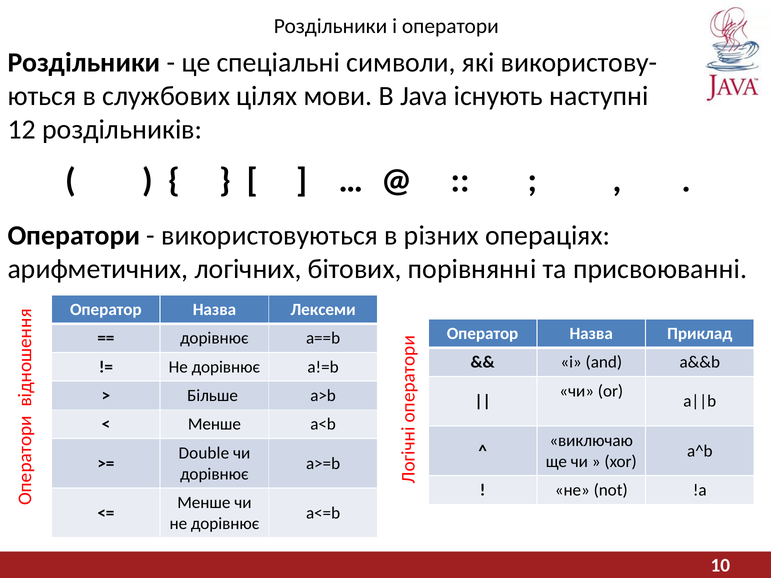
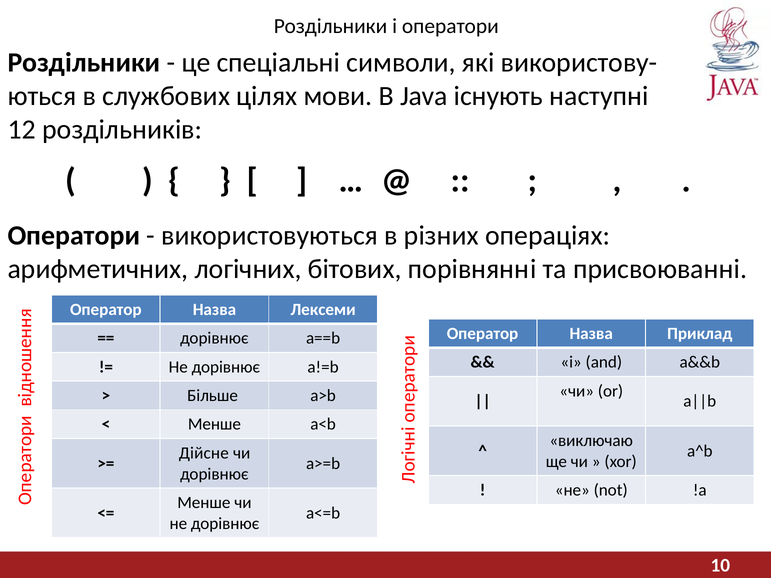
Double: Double -> Дійсне (204, 453)
